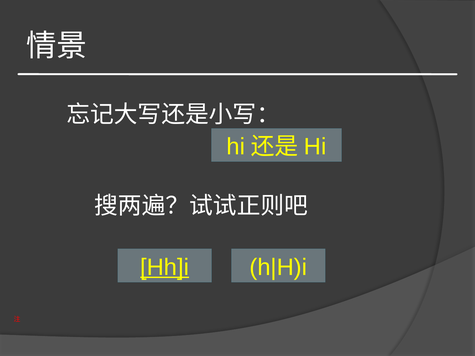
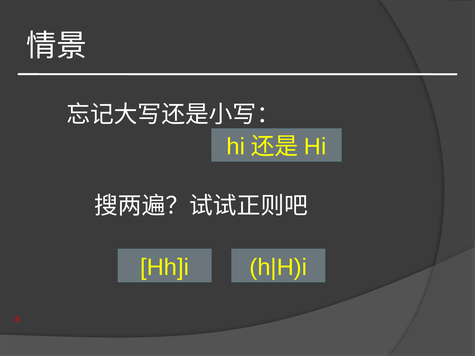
Hh]i underline: present -> none (165, 267)
